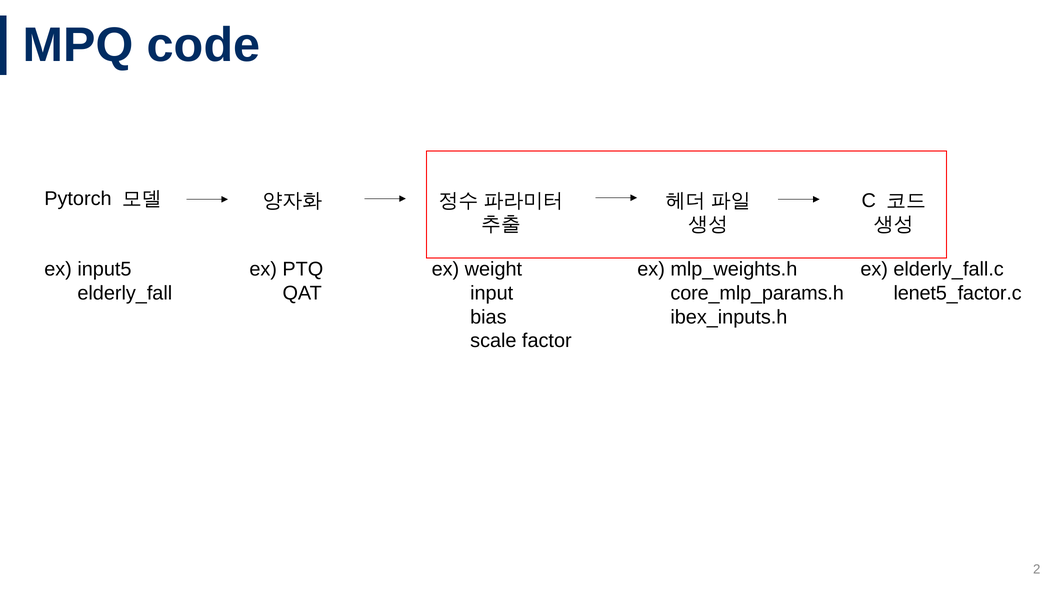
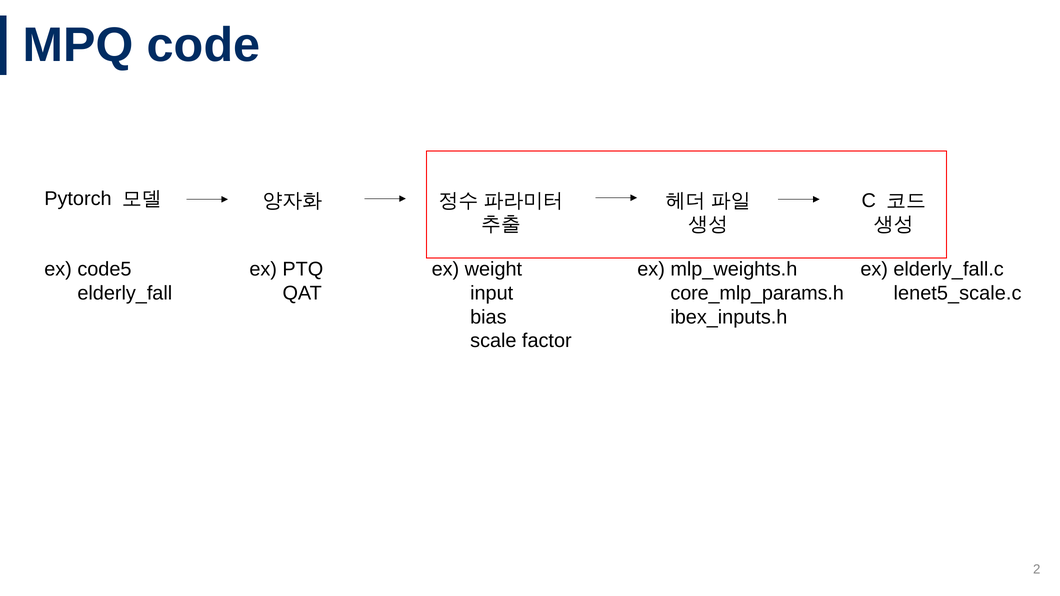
input5: input5 -> code5 (104, 269)
lenet5_factor.c: lenet5_factor.c -> lenet5_scale.c (957, 293)
